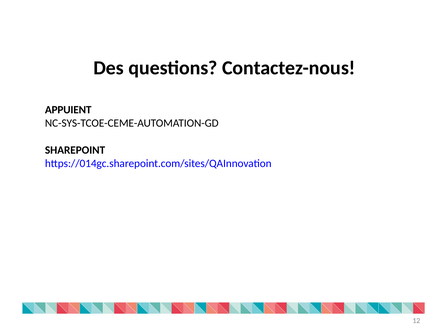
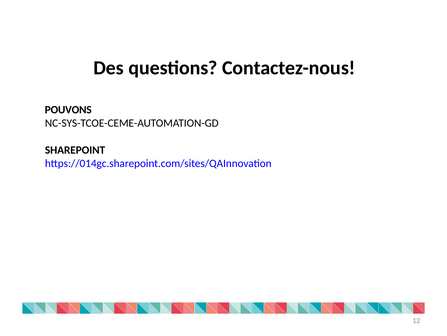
APPUIENT: APPUIENT -> POUVONS (68, 110)
